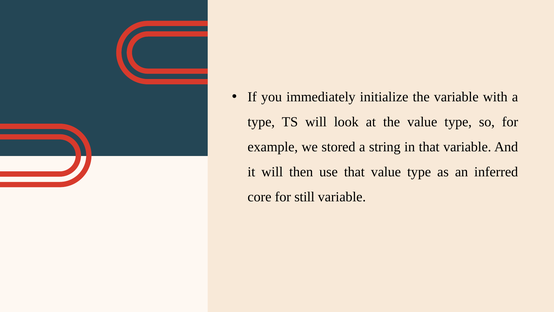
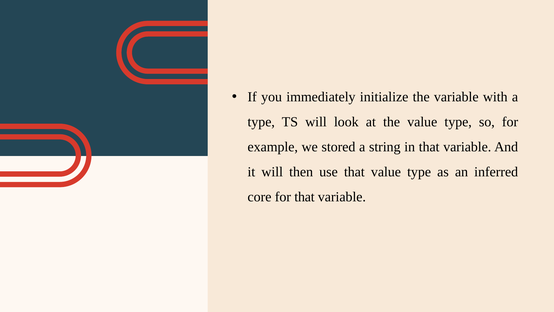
for still: still -> that (305, 197)
